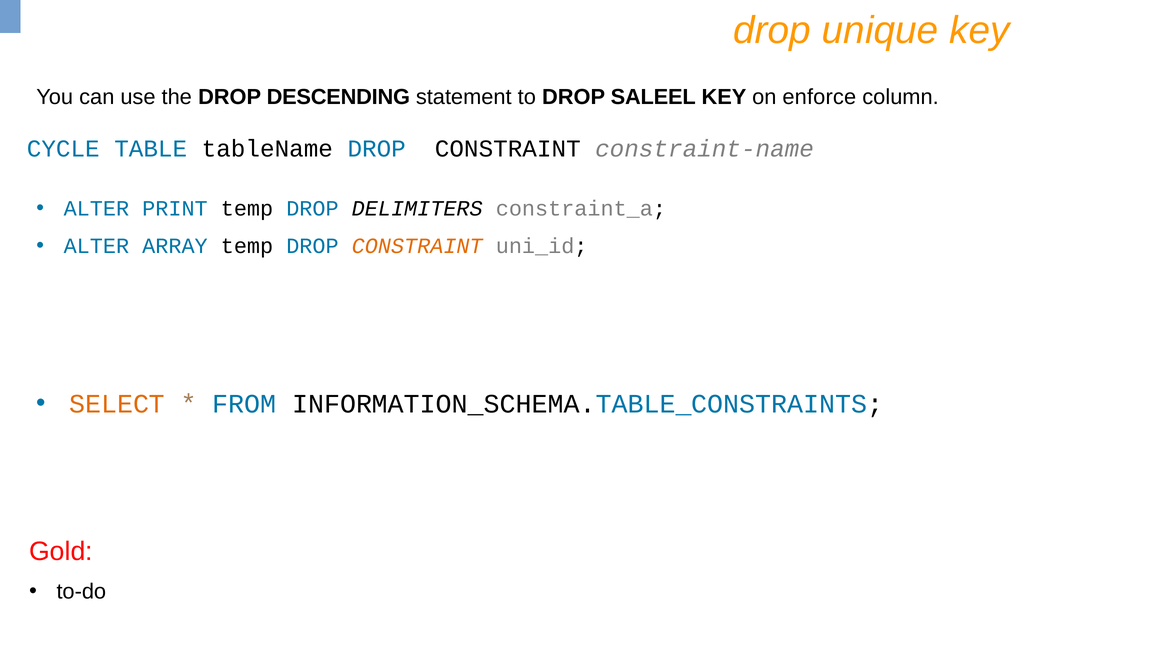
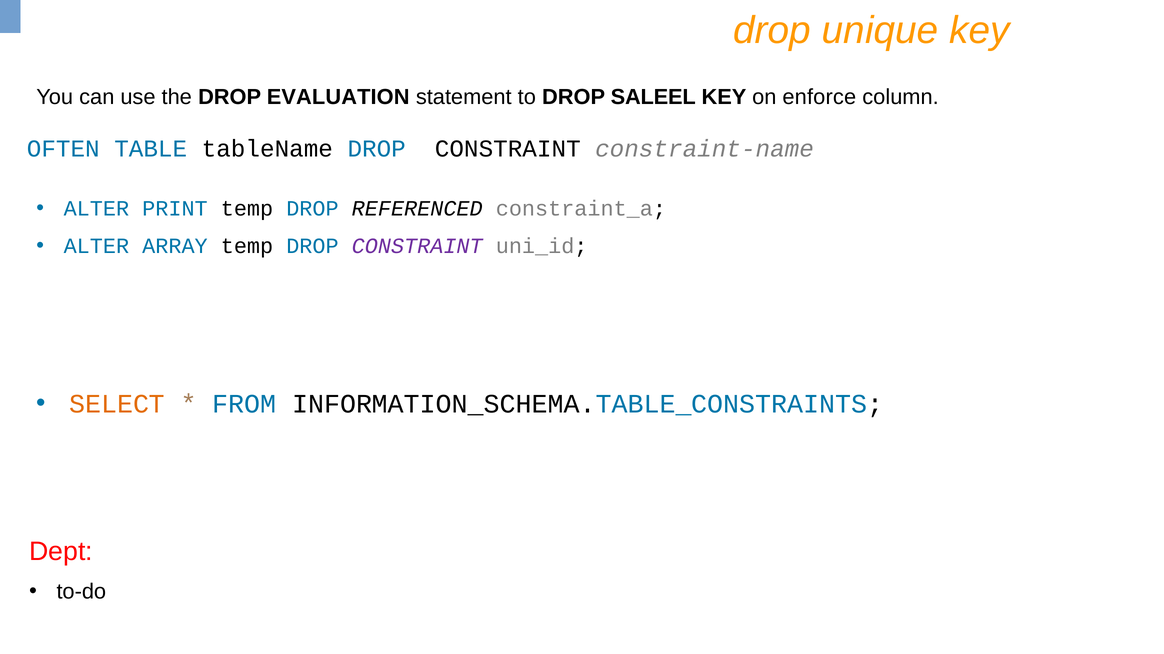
DESCENDING: DESCENDING -> EVALUATION (338, 97)
CYCLE: CYCLE -> OFTEN (63, 149)
DELIMITERS: DELIMITERS -> REFERENCED (417, 209)
CONSTRAINT colour: orange -> purple (417, 247)
Gold: Gold -> Dept (61, 552)
